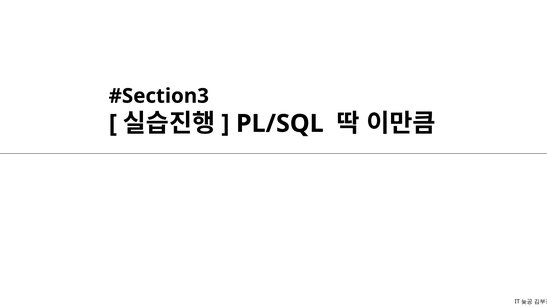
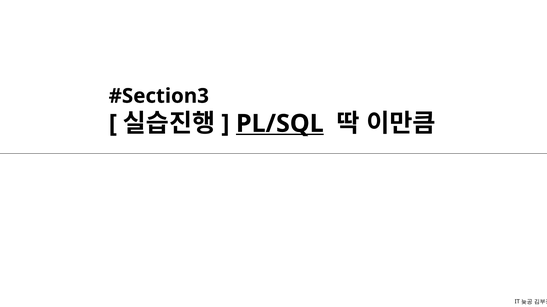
PL/SQL underline: none -> present (280, 124)
